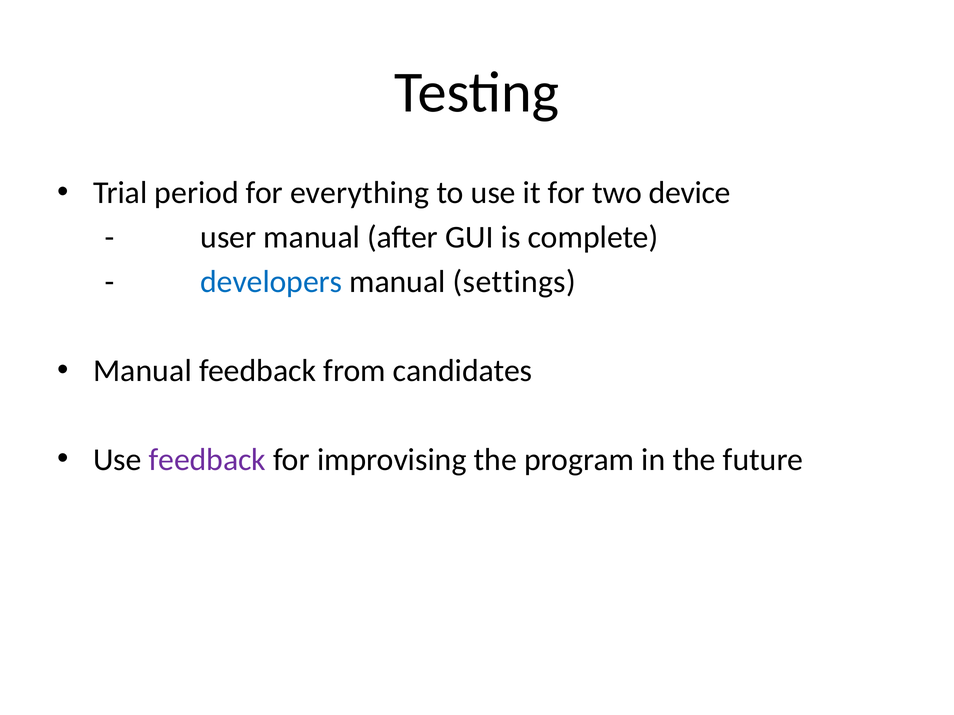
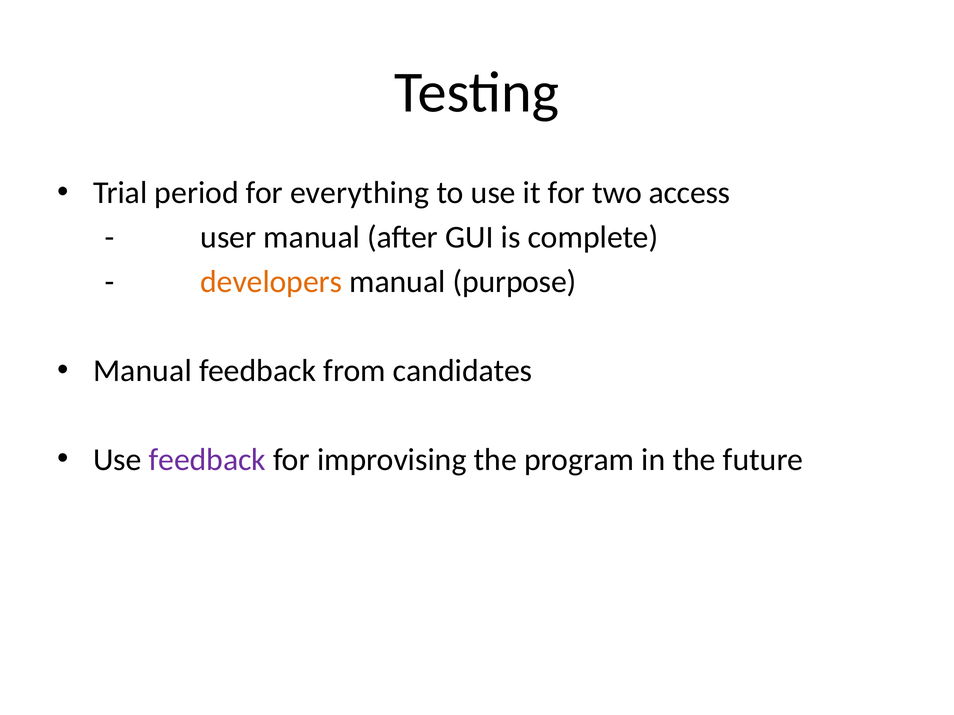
device: device -> access (690, 193)
developers colour: blue -> orange (271, 282)
settings: settings -> purpose (515, 282)
